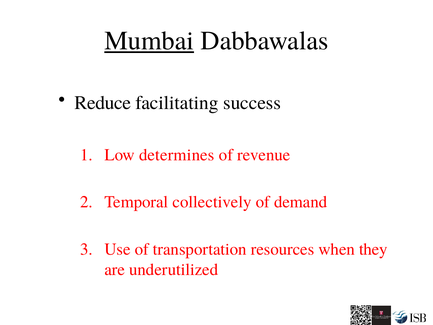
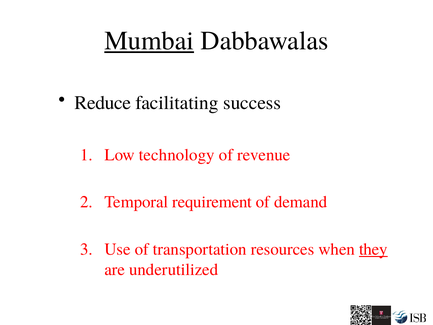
determines: determines -> technology (177, 155)
collectively: collectively -> requirement (212, 202)
they underline: none -> present (373, 249)
